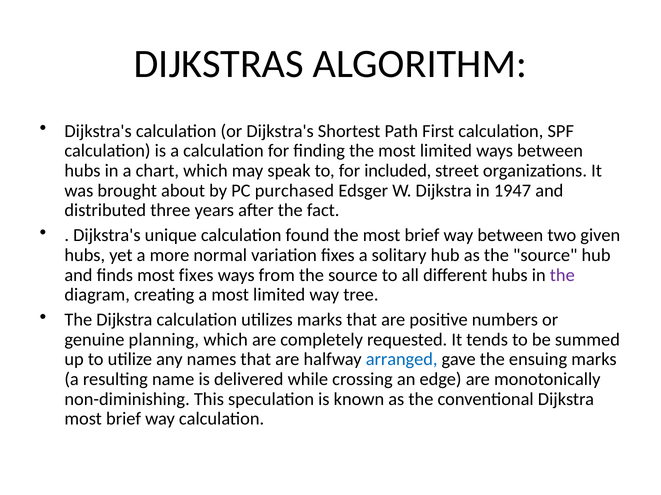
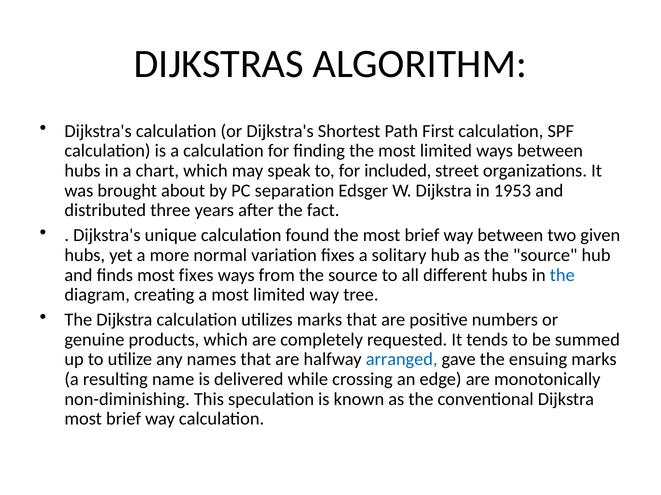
purchased: purchased -> separation (295, 191)
1947: 1947 -> 1953 (512, 191)
the colour: purple -> blue (562, 275)
planning: planning -> products (164, 340)
